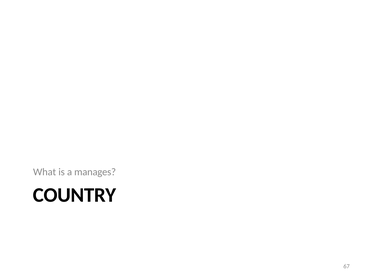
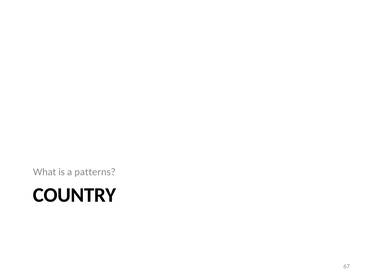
manages: manages -> patterns (95, 172)
